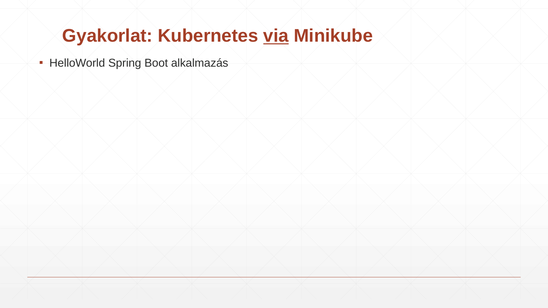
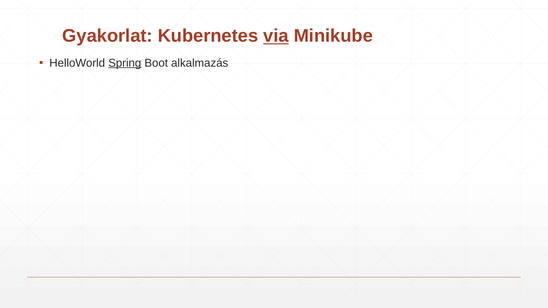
Spring underline: none -> present (125, 63)
